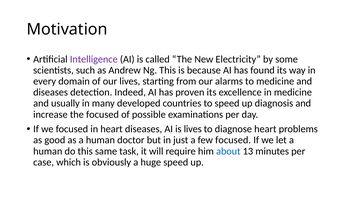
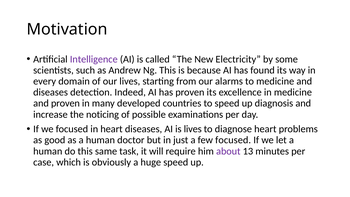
and usually: usually -> proven (65, 103)
the focused: focused -> noticing (103, 114)
about colour: blue -> purple (228, 151)
